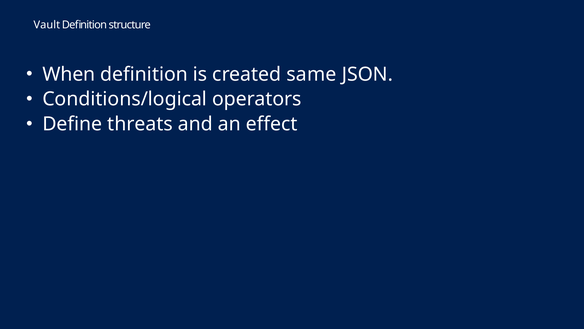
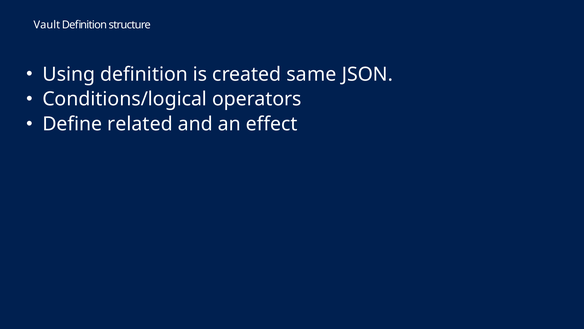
When: When -> Using (69, 74)
threats: threats -> related (140, 124)
